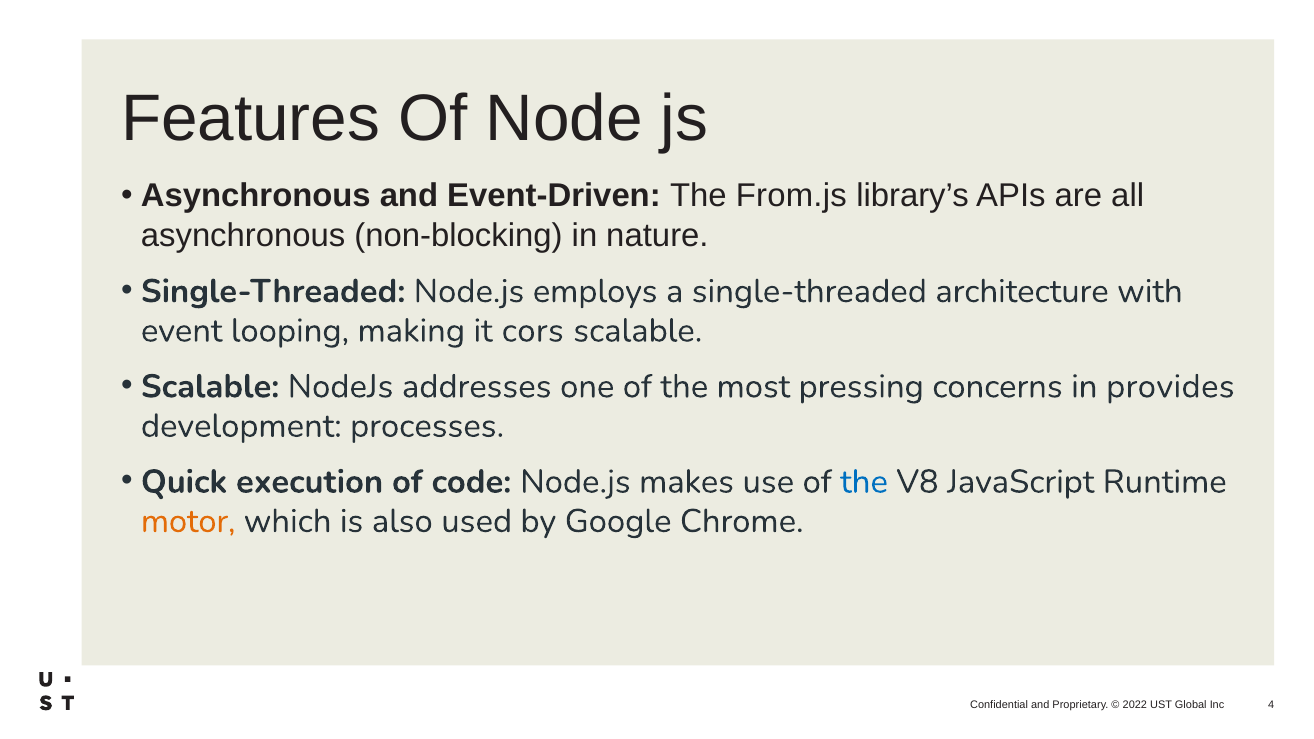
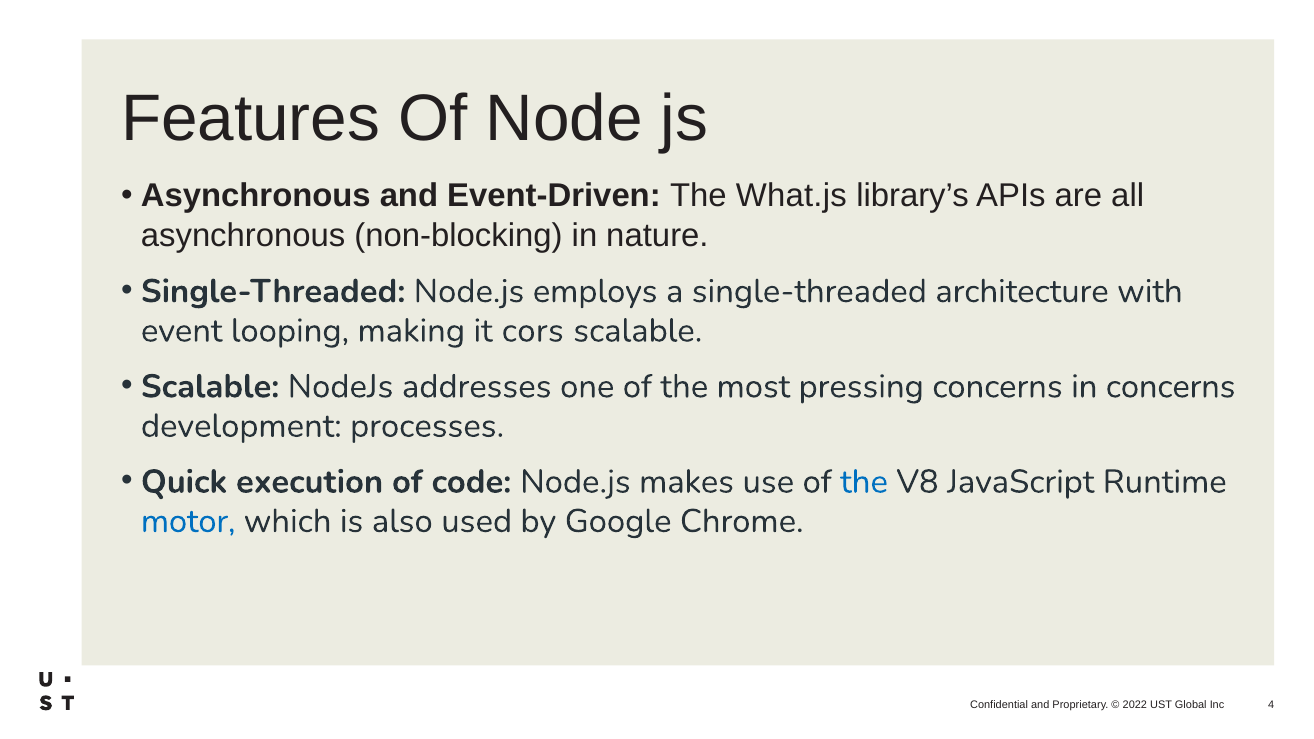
From.js: From.js -> What.js (791, 196)
in provides: provides -> concerns (1171, 387)
motor colour: orange -> blue (188, 521)
